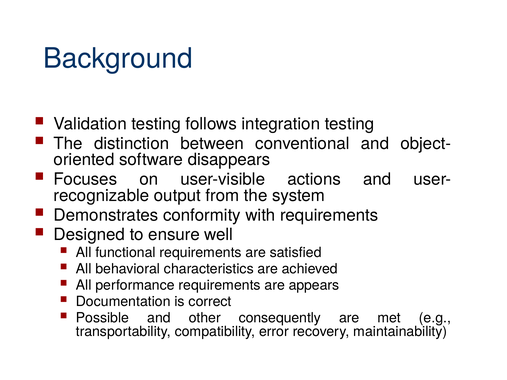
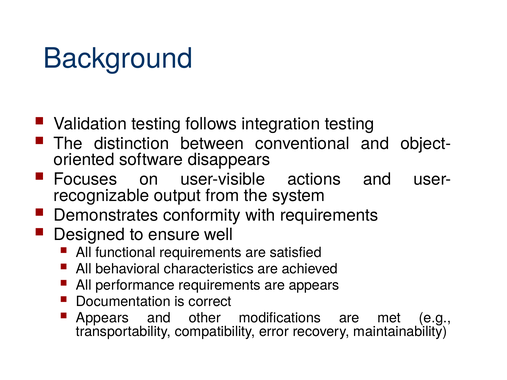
Possible: Possible -> Appears (102, 318)
consequently: consequently -> modifications (280, 318)
